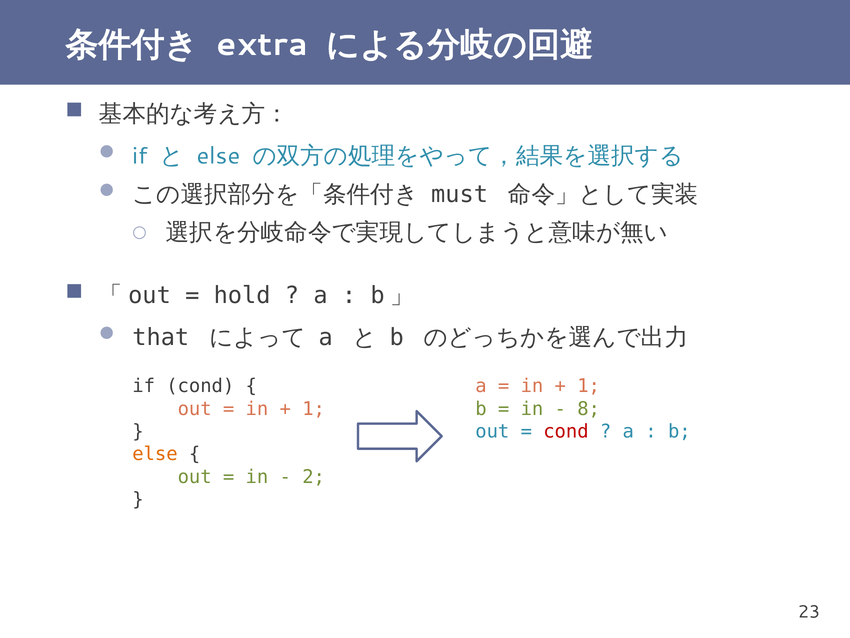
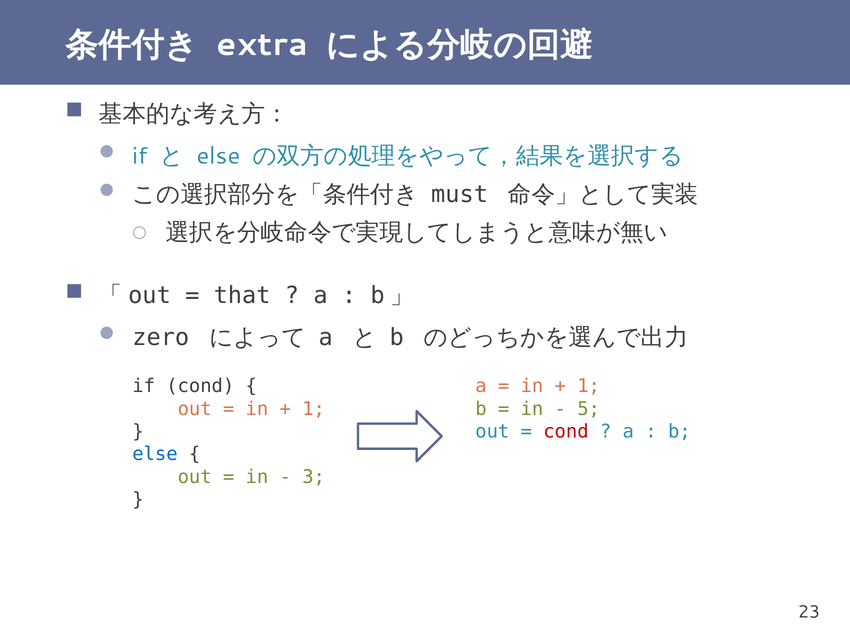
hold: hold -> that (242, 295)
that: that -> zero (161, 337)
8: 8 -> 5 (589, 408)
else colour: orange -> blue (155, 454)
2: 2 -> 3 (314, 476)
